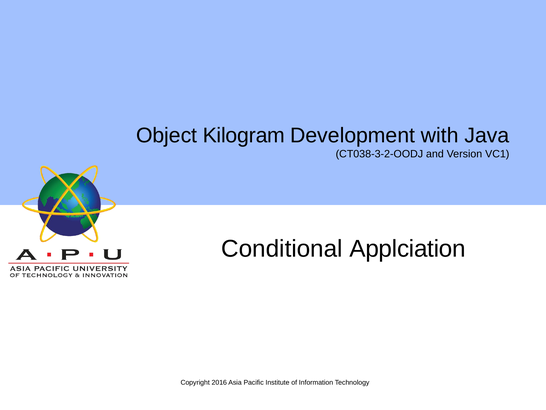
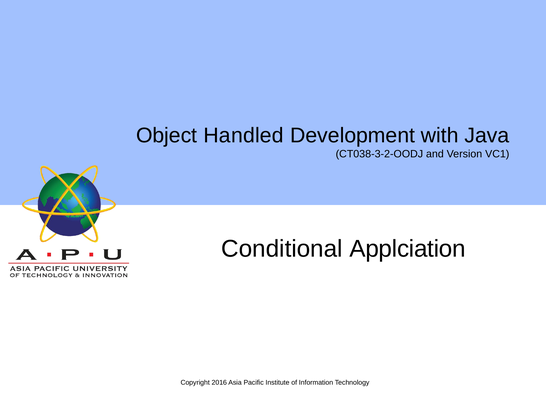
Kilogram: Kilogram -> Handled (244, 135)
